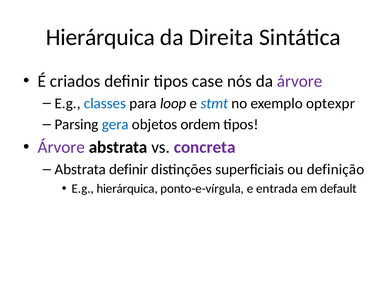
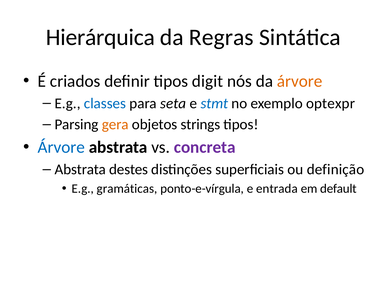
Direita: Direita -> Regras (221, 37)
case: case -> digit (208, 81)
árvore colour: purple -> orange (300, 81)
loop: loop -> seta (173, 103)
gera colour: blue -> orange (115, 124)
ordem: ordem -> strings (200, 124)
Árvore colour: purple -> blue (61, 147)
Abstrata definir: definir -> destes (129, 170)
E.g hierárquica: hierárquica -> gramáticas (127, 189)
